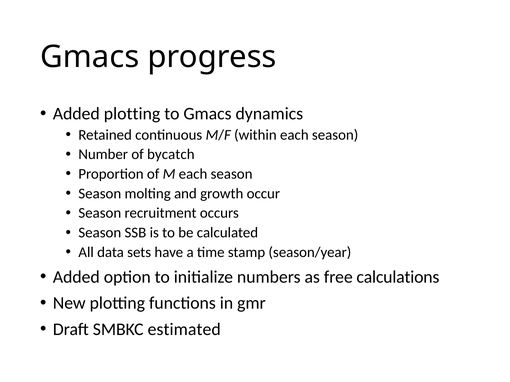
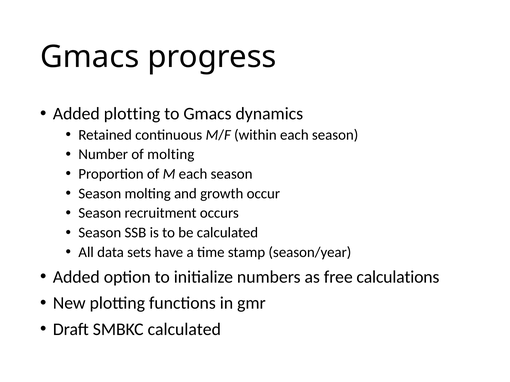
of bycatch: bycatch -> molting (171, 155)
SMBKC estimated: estimated -> calculated (184, 330)
